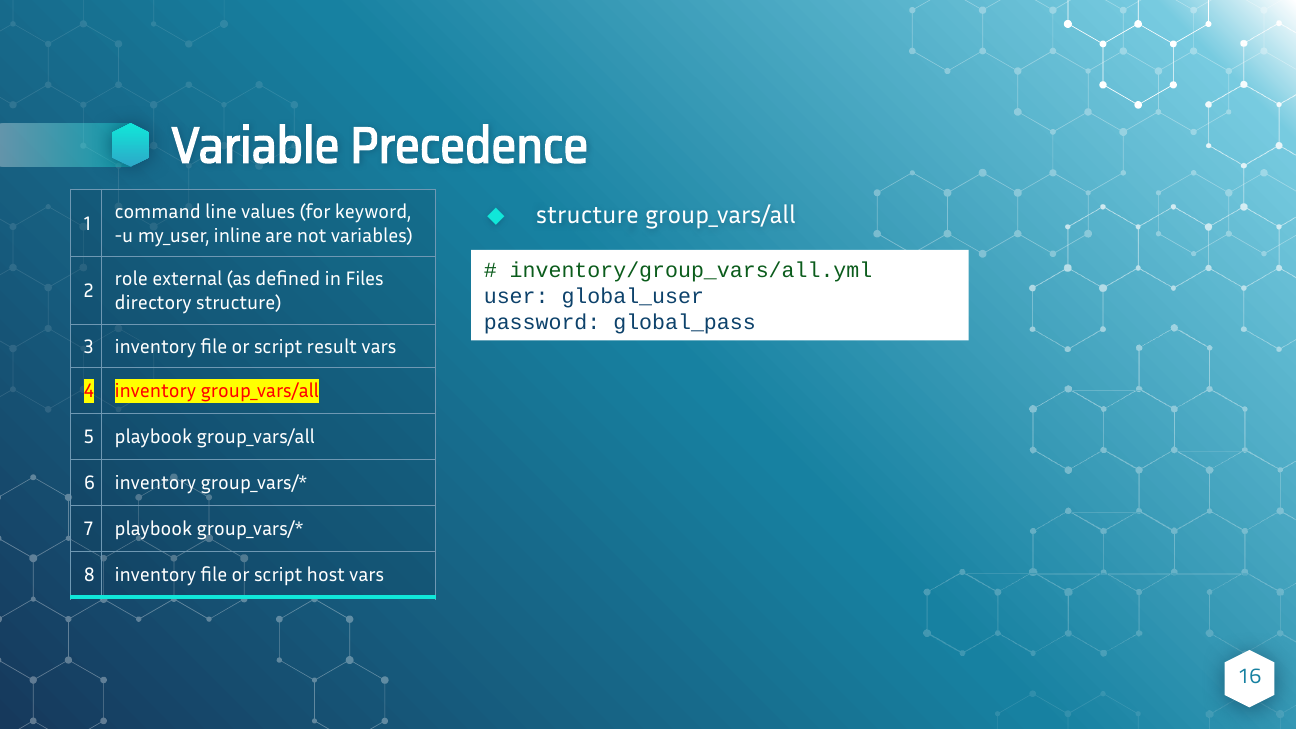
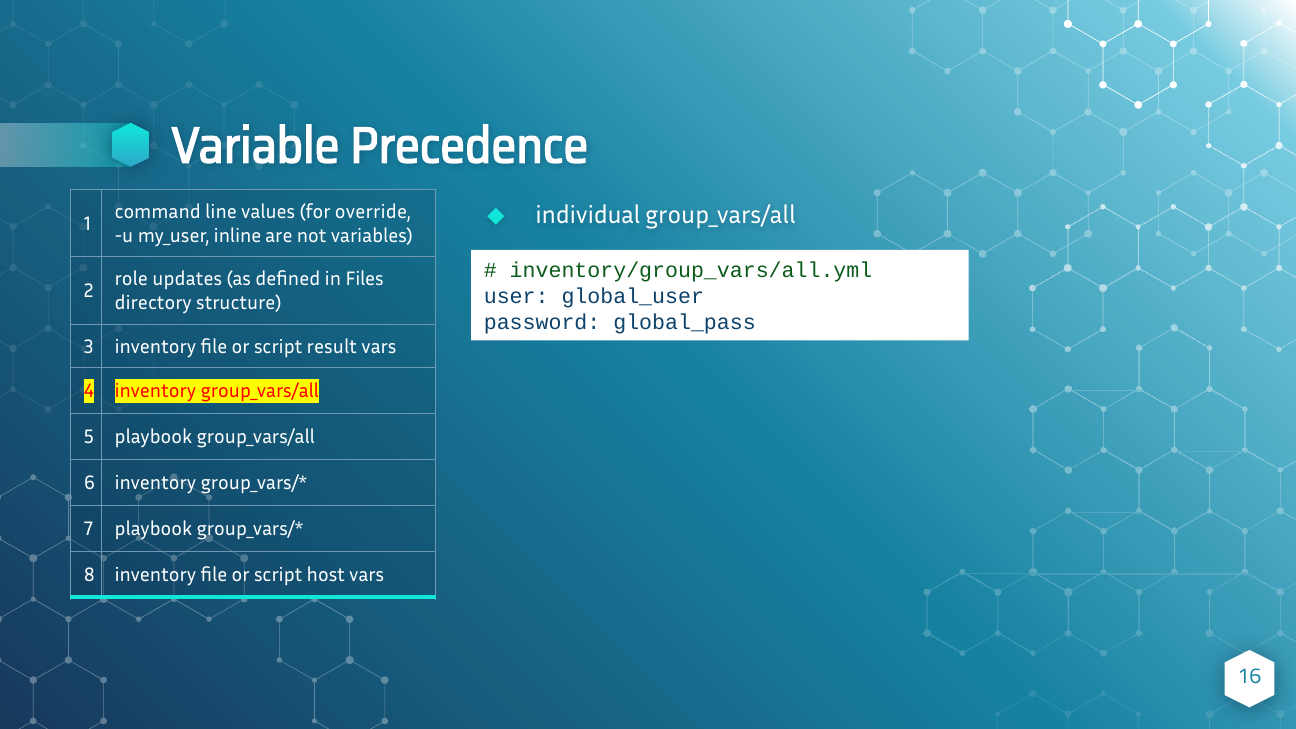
keyword: keyword -> override (373, 212)
structure: structure -> individual (588, 216)
external: external -> updates (187, 279)
